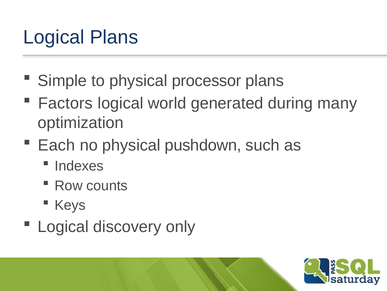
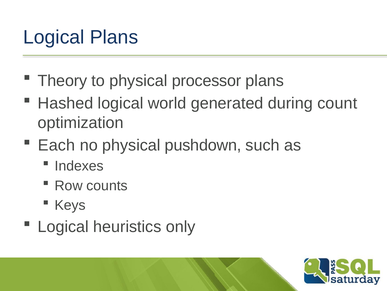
Simple: Simple -> Theory (62, 80)
Factors: Factors -> Hashed (65, 103)
many: many -> count (337, 103)
discovery: discovery -> heuristics (127, 226)
